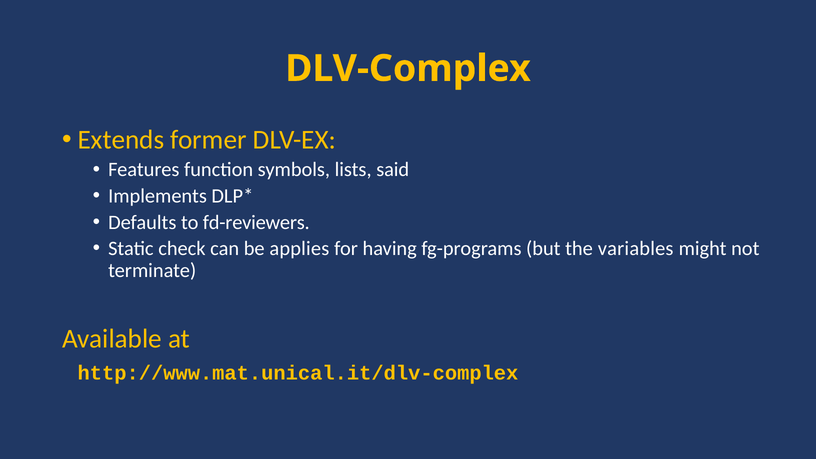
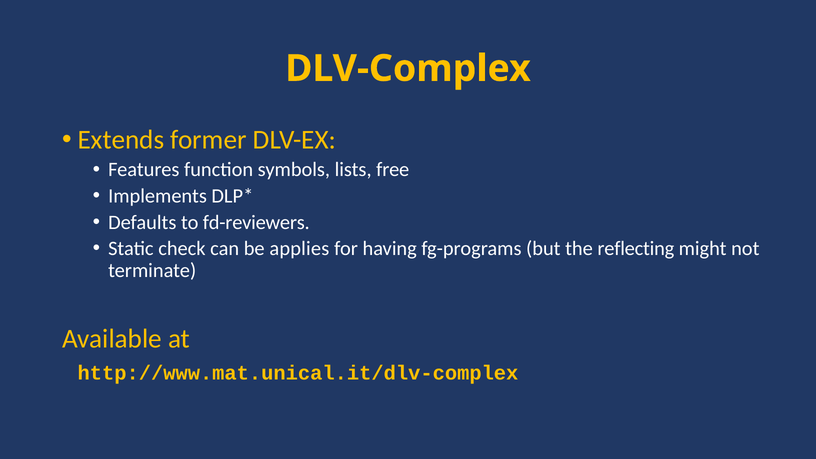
said: said -> free (393, 170)
variables: variables -> reflecting (636, 249)
